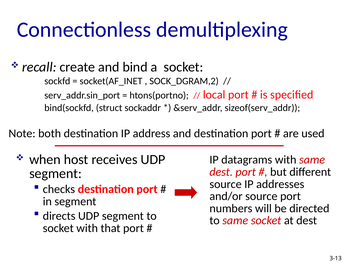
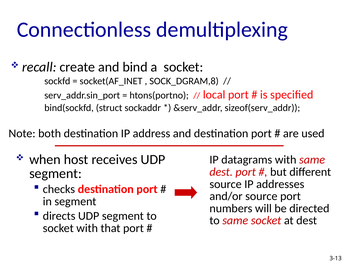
SOCK_DGRAM,2: SOCK_DGRAM,2 -> SOCK_DGRAM,8 (184, 81)
